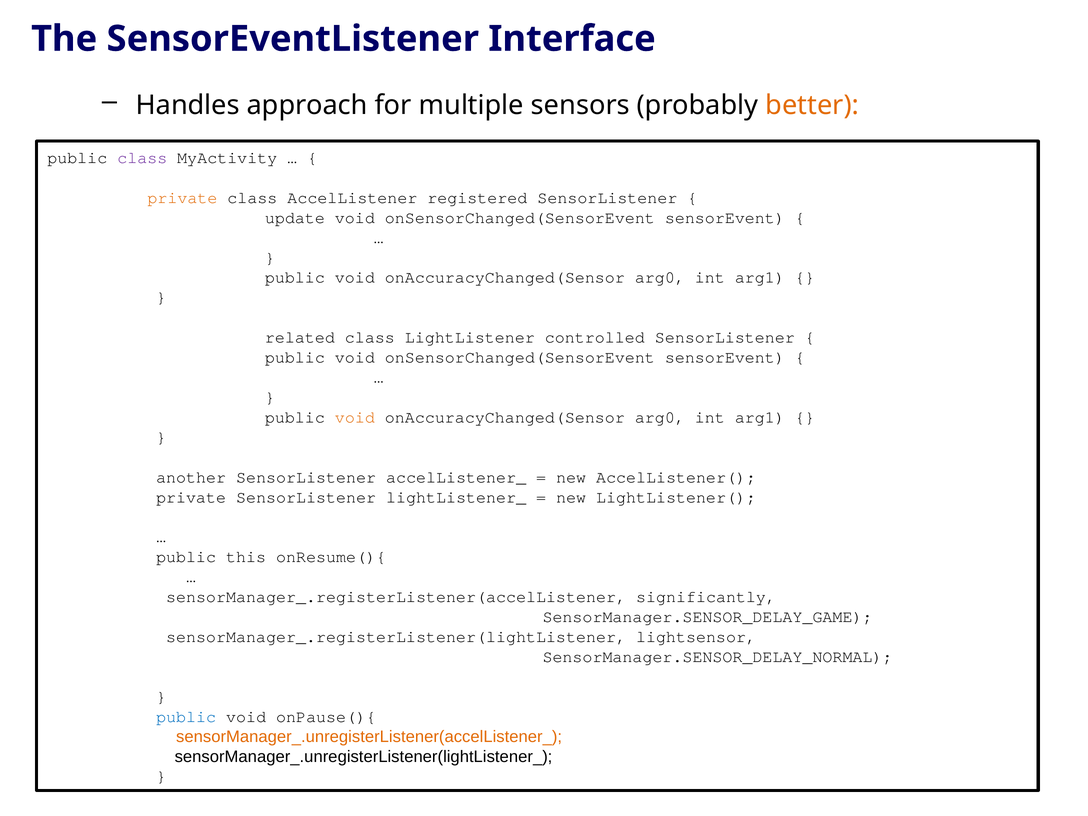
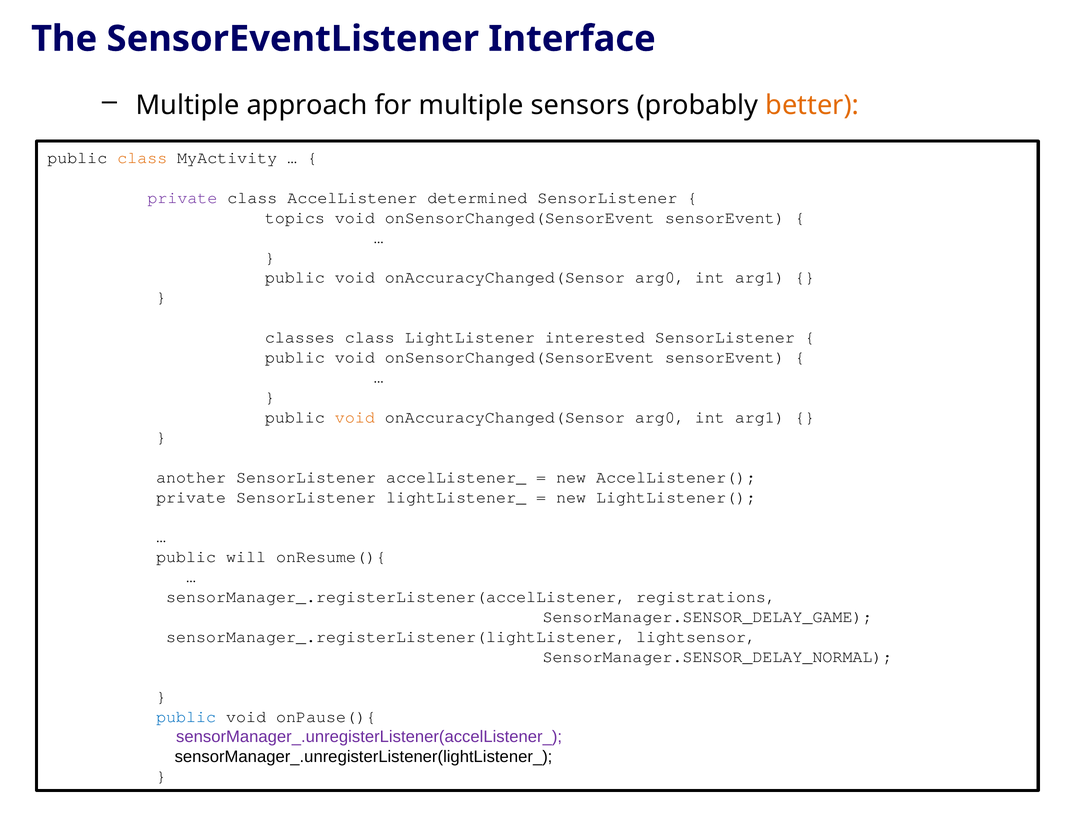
Handles: Handles -> Multiple (188, 105)
class colour: purple -> orange (142, 158)
private colour: orange -> purple (182, 198)
registered: registered -> determined (477, 198)
update: update -> topics (295, 218)
related: related -> classes (300, 337)
controlled: controlled -> interested (595, 337)
this: this -> will (246, 557)
significantly: significantly -> registrations (706, 597)
sensorManager_.unregisterListener(accelListener_ colour: orange -> purple (369, 737)
